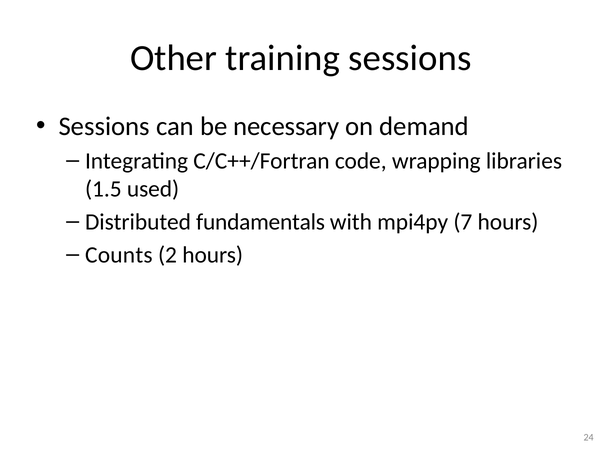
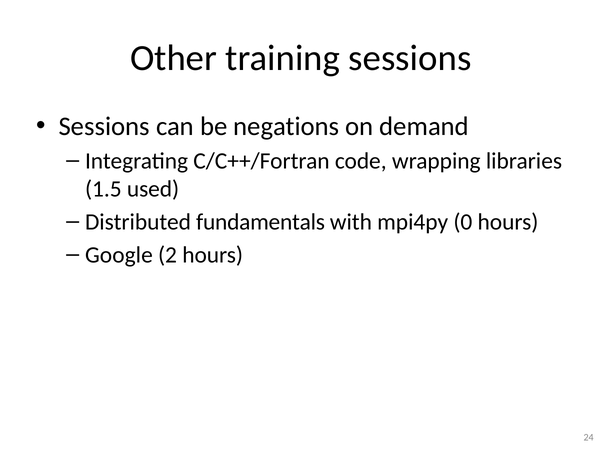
necessary: necessary -> negations (286, 126)
7: 7 -> 0 (463, 222)
Counts: Counts -> Google (119, 255)
